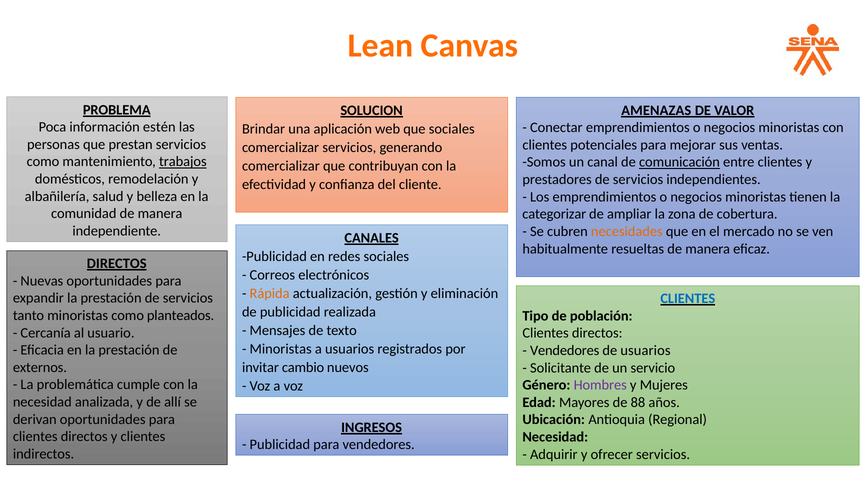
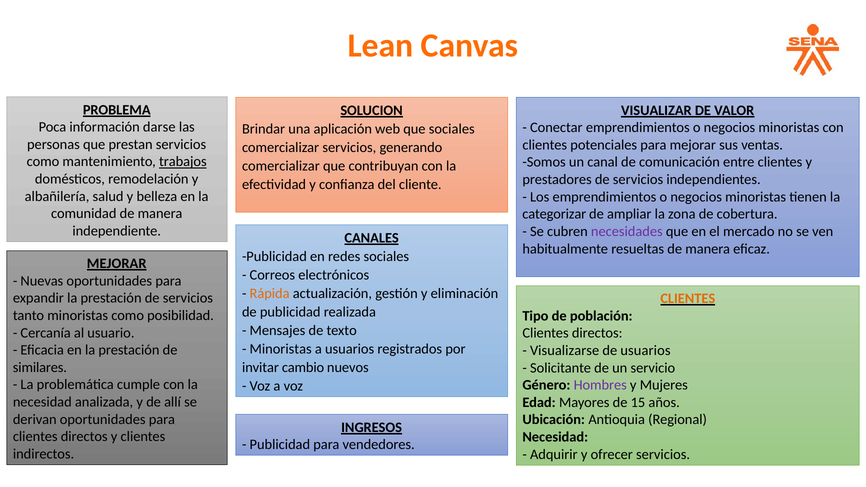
AMENAZAS: AMENAZAS -> VISUALIZAR (656, 110)
estén: estén -> darse (159, 127)
comunicación underline: present -> none (679, 162)
necesidades colour: orange -> purple (627, 232)
DIRECTOS: DIRECTOS -> MEJORAR (117, 264)
CLIENTES colour: blue -> orange (688, 299)
planteados: planteados -> posibilidad (181, 316)
Vendedores: Vendedores -> Visualizarse (565, 351)
externos: externos -> similares (40, 368)
88: 88 -> 15 (638, 403)
